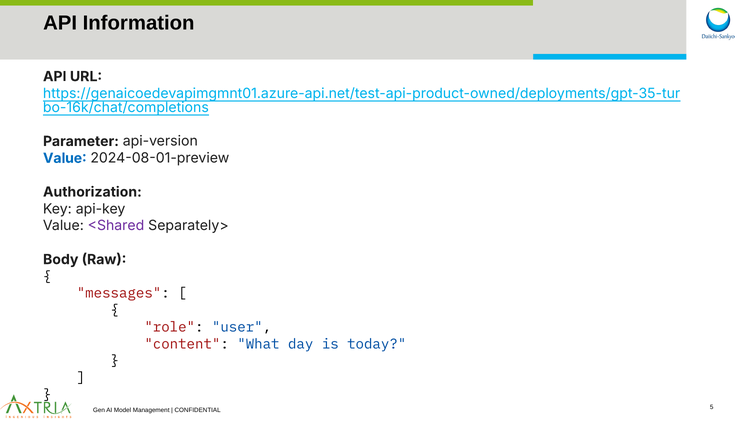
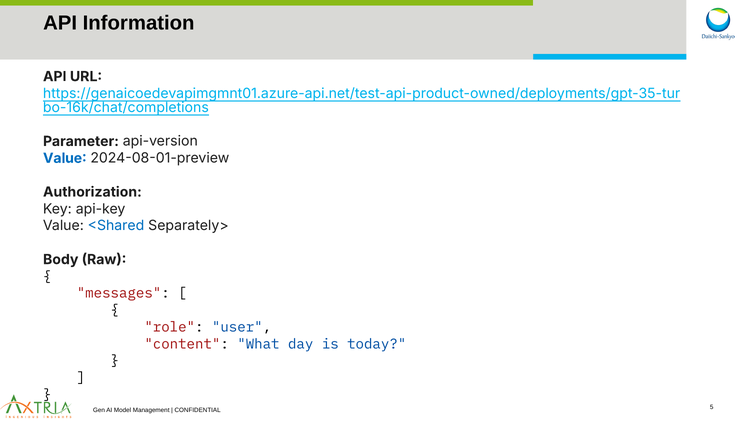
<Shared colour: purple -> blue (116, 226)
